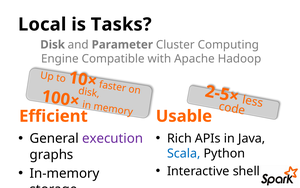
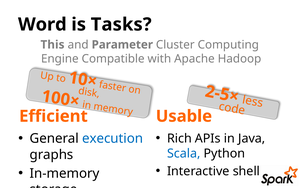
Local: Local -> Word (42, 24)
Disk: Disk -> This (52, 45)
execution colour: purple -> blue (113, 138)
